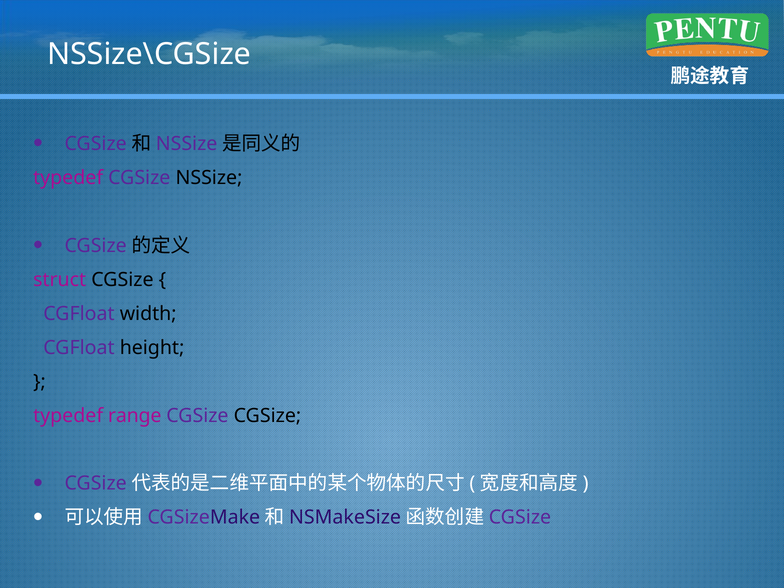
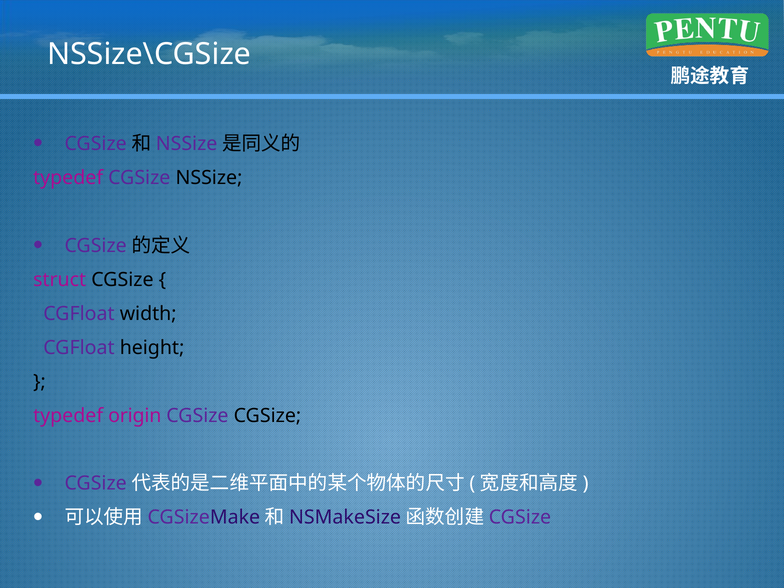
range: range -> origin (135, 416)
